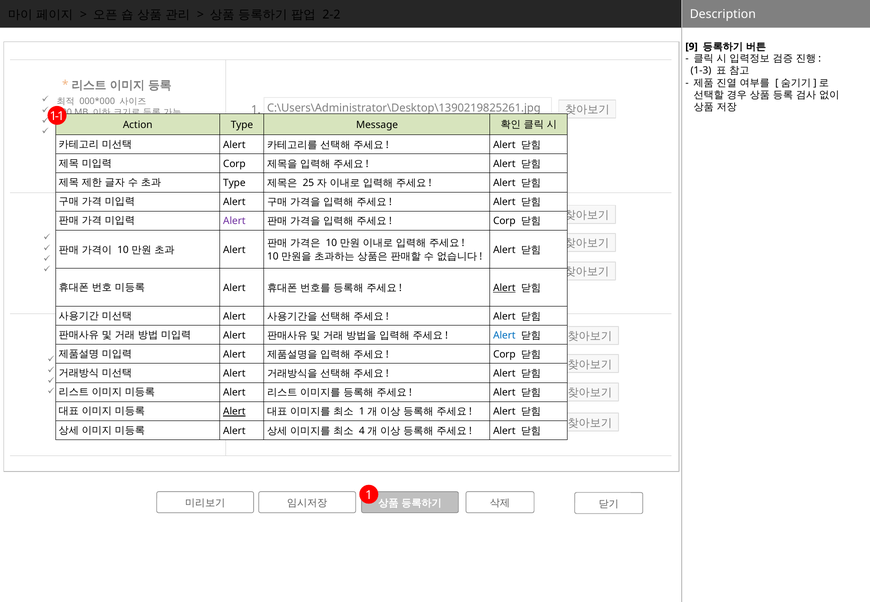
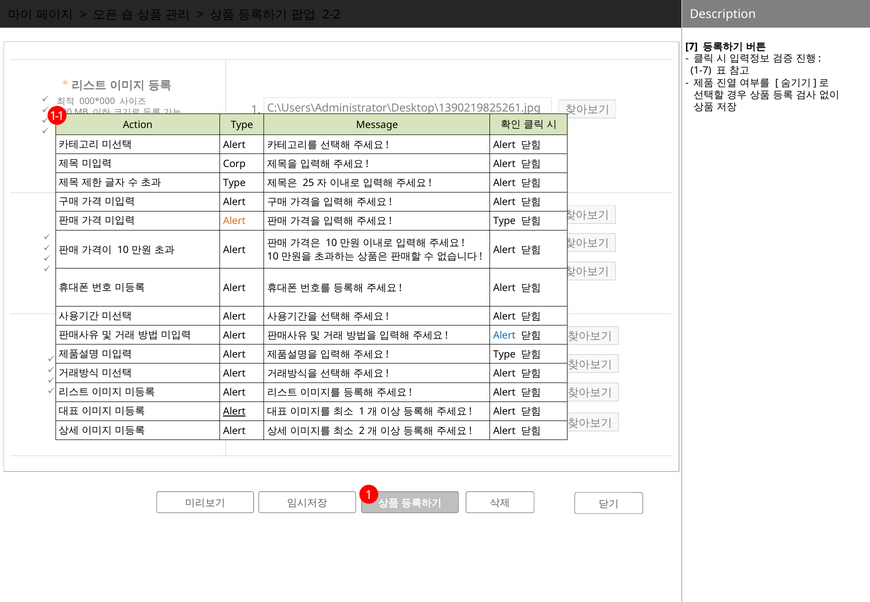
9: 9 -> 7 (692, 47)
1-3: 1-3 -> 1-7 (701, 71)
Alert colour: purple -> orange (234, 221)
Corp: Corp -> Type (504, 221)
Alert underline: present -> none (504, 288)
Corp: Corp -> Type (504, 355)
4: 4 -> 2 (362, 431)
